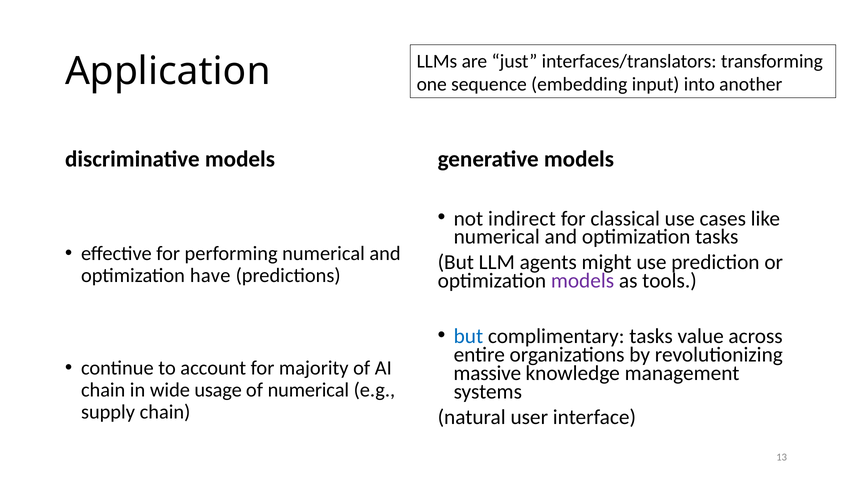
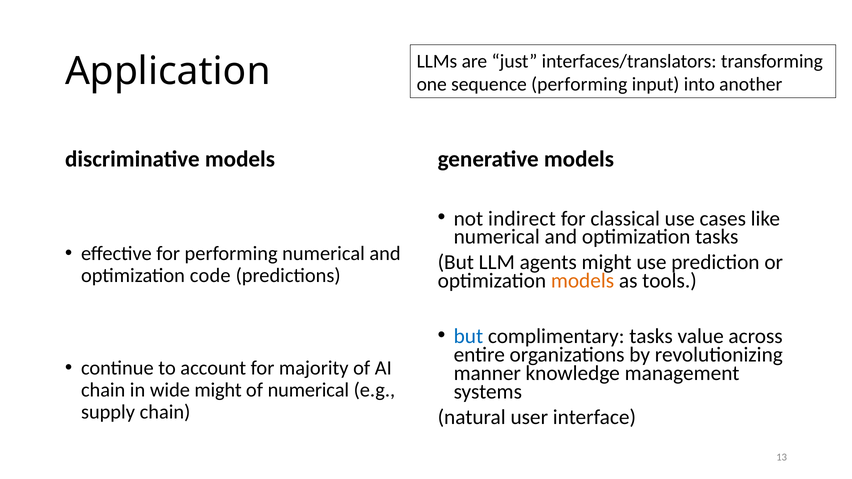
sequence embedding: embedding -> performing (579, 85)
have: have -> code (210, 275)
models colour: purple -> orange (583, 281)
massive: massive -> manner (487, 373)
wide usage: usage -> might (218, 390)
